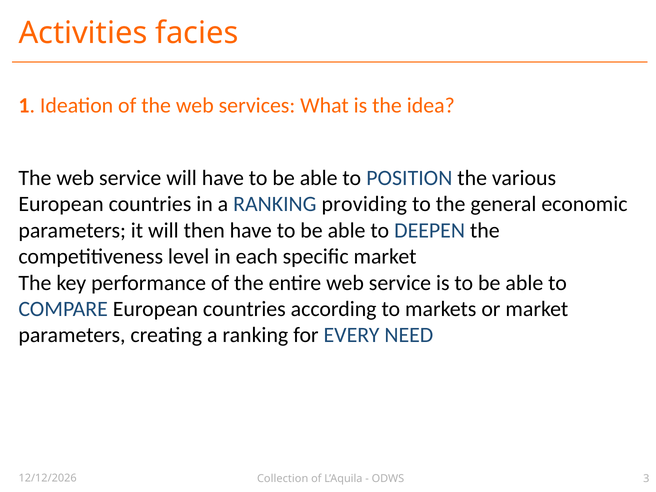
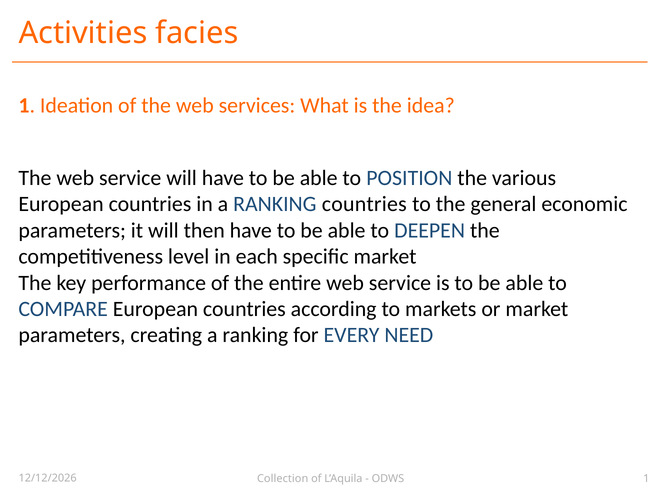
RANKING providing: providing -> countries (364, 204)
ODWS 3: 3 -> 1 (646, 479)
